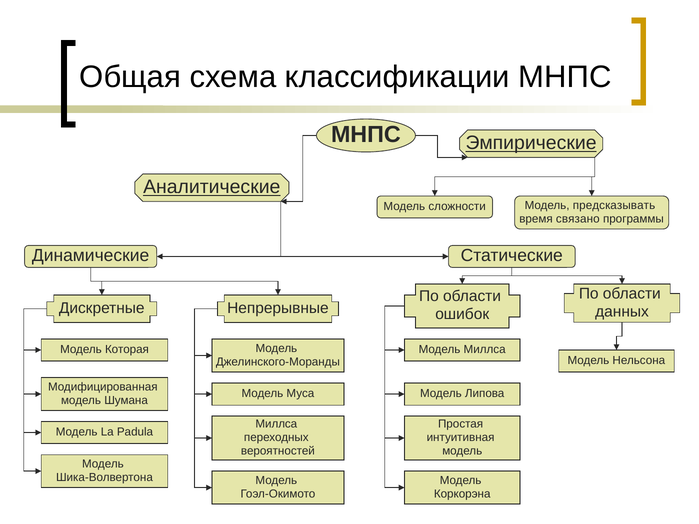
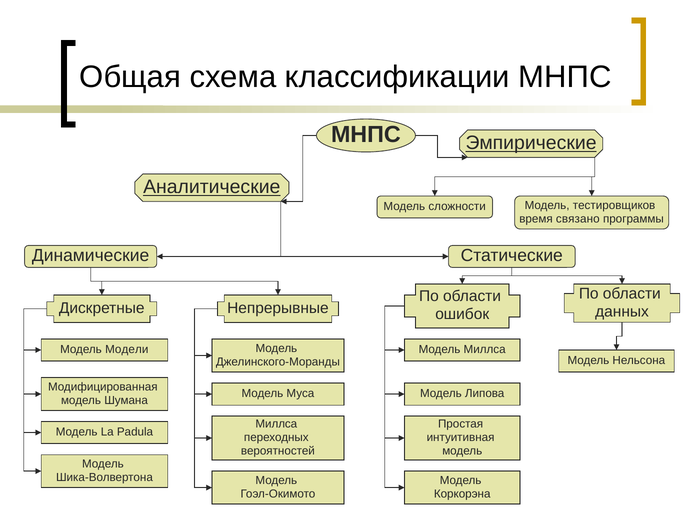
предсказывать: предсказывать -> тестировщиков (614, 205)
Которая: Которая -> Модели (127, 350)
